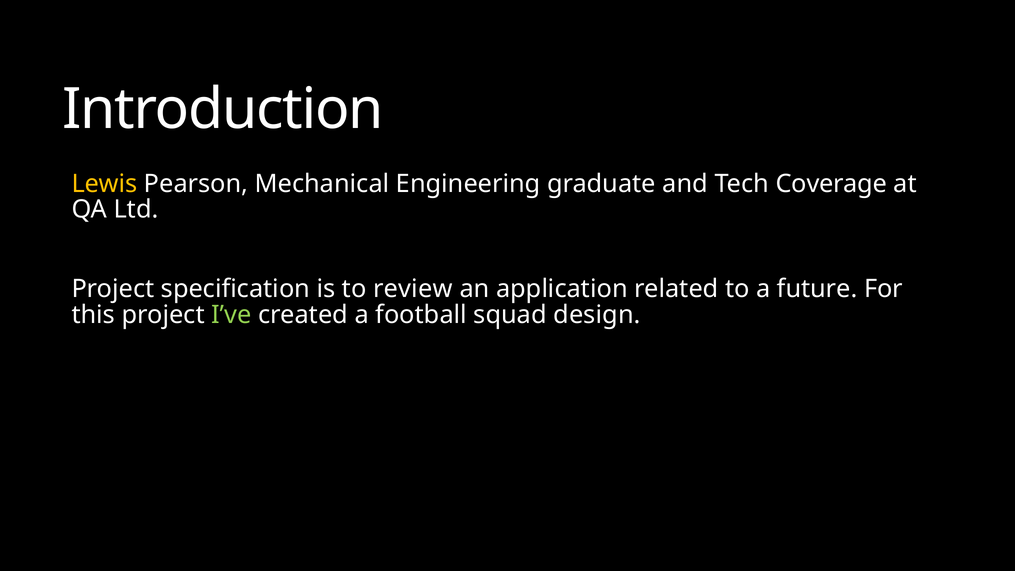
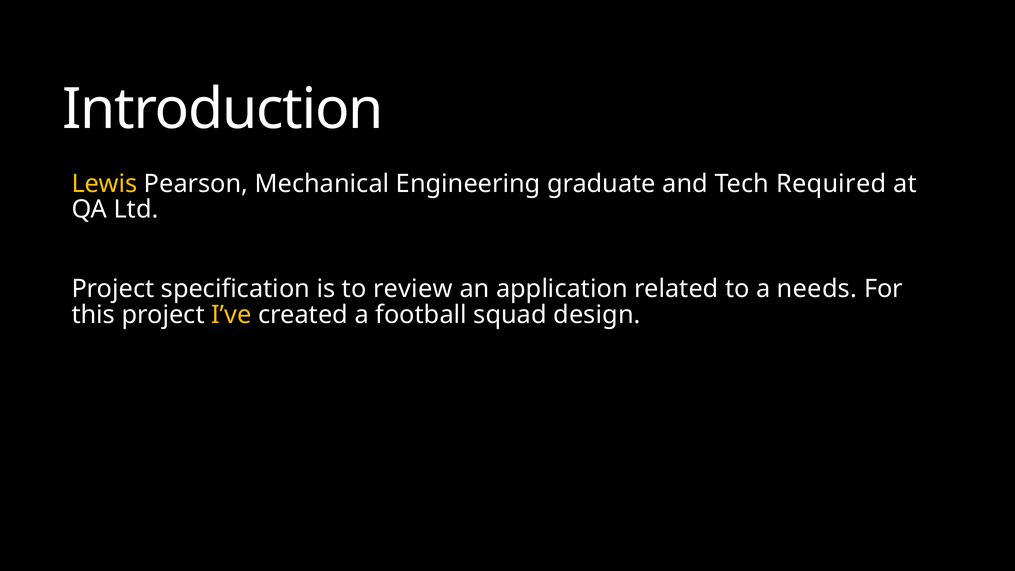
Coverage: Coverage -> Required (831, 184)
future: future -> needs (817, 289)
I’ve colour: light green -> yellow (231, 315)
